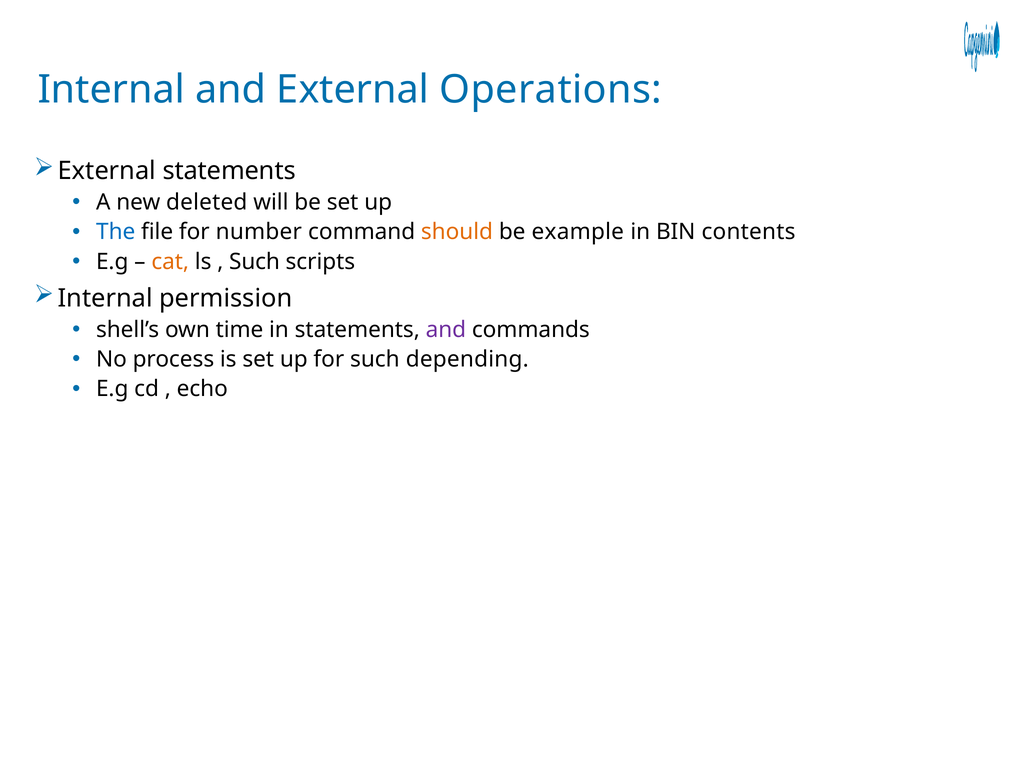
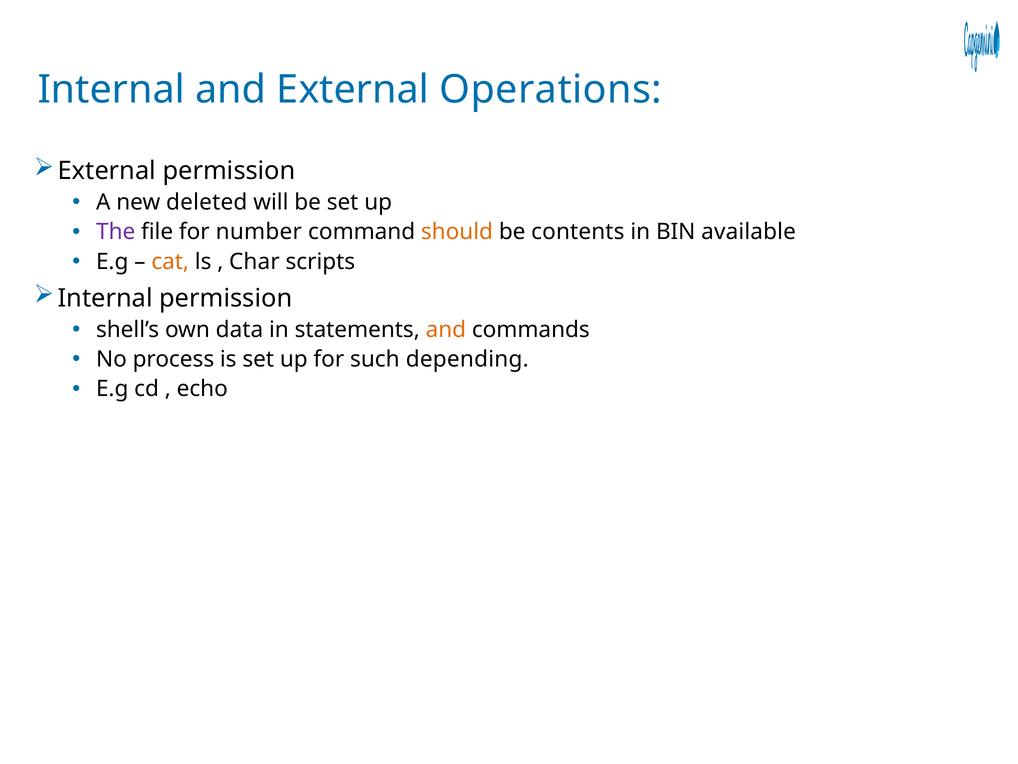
External statements: statements -> permission (229, 171)
The colour: blue -> purple (116, 232)
example: example -> contents (578, 232)
contents: contents -> available (749, 232)
Such: Such -> Char (254, 262)
time: time -> data (239, 329)
and colour: purple -> orange (446, 329)
